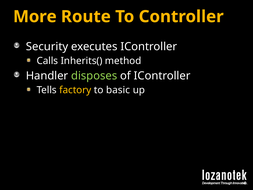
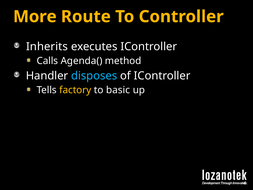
Security: Security -> Inherits (47, 47)
Inherits(: Inherits( -> Agenda( (82, 61)
disposes colour: light green -> light blue (94, 76)
